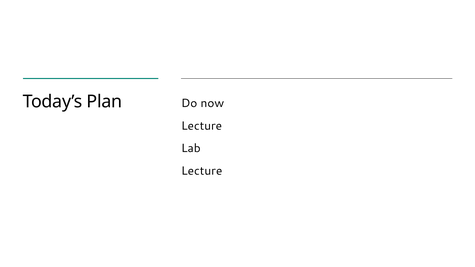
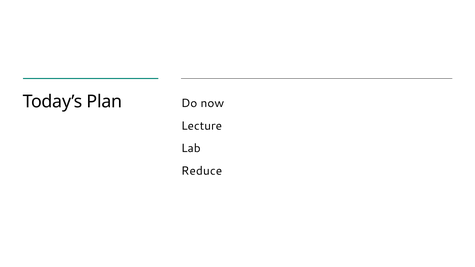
Lecture: Lecture -> Reduce (202, 171)
